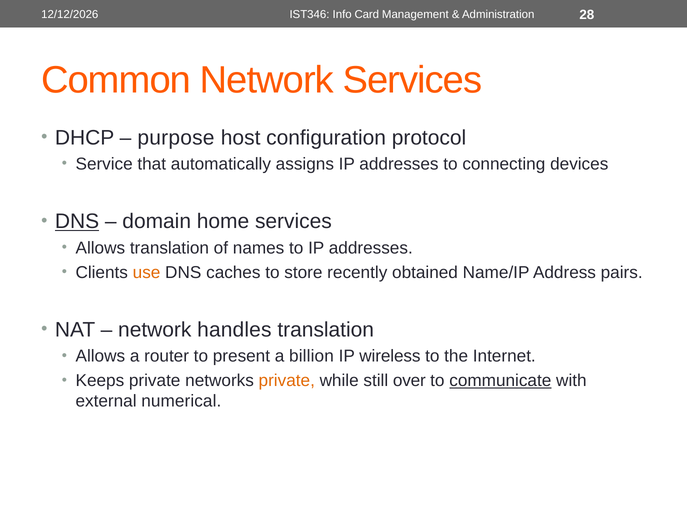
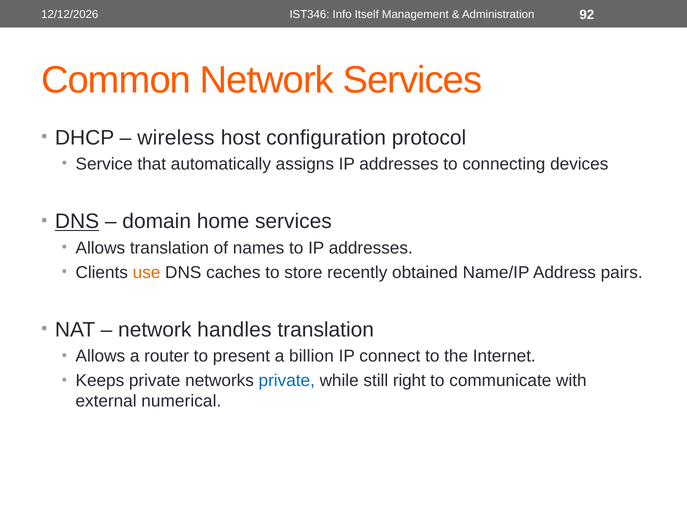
Card: Card -> Itself (367, 15)
28: 28 -> 92 (587, 15)
purpose: purpose -> wireless (176, 138)
wireless: wireless -> connect (390, 356)
private colour: orange -> blue (287, 381)
over: over -> right (409, 381)
communicate underline: present -> none (500, 381)
